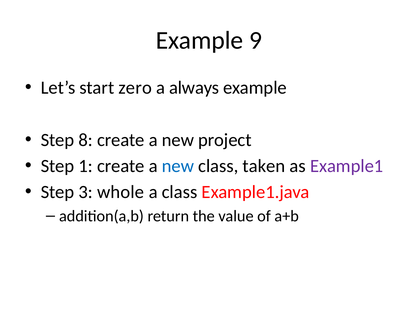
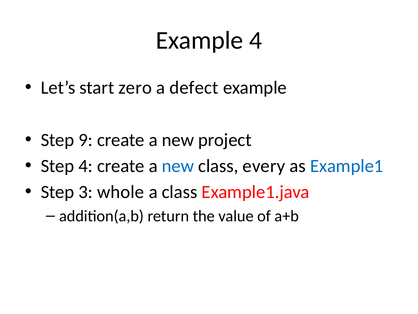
Example 9: 9 -> 4 (256, 40)
always: always -> defect (194, 88)
8: 8 -> 9 (86, 140)
Step 1: 1 -> 4 (86, 166)
taken: taken -> every (264, 166)
Example1 colour: purple -> blue (347, 166)
